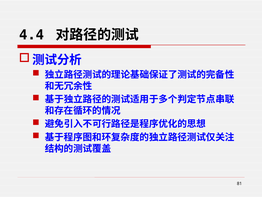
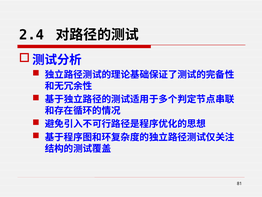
4.4: 4.4 -> 2.4 (32, 35)
